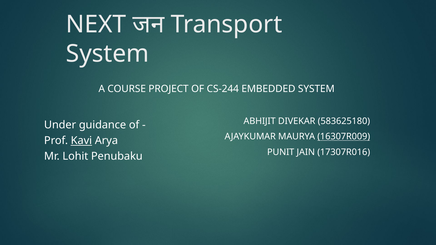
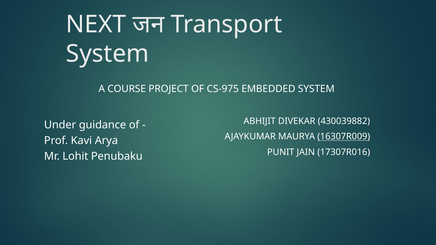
CS-244: CS-244 -> CS-975 (223, 89)
583625180: 583625180 -> 430039882 (344, 121)
Kavi underline: present -> none (81, 141)
